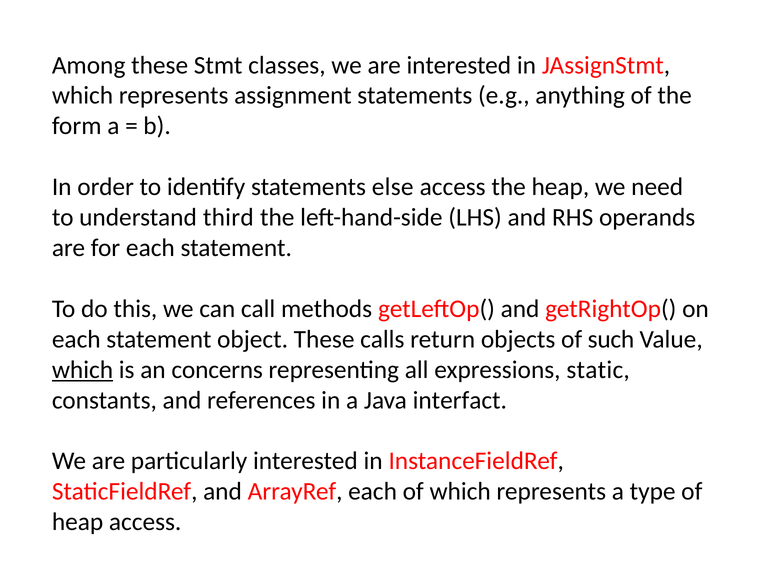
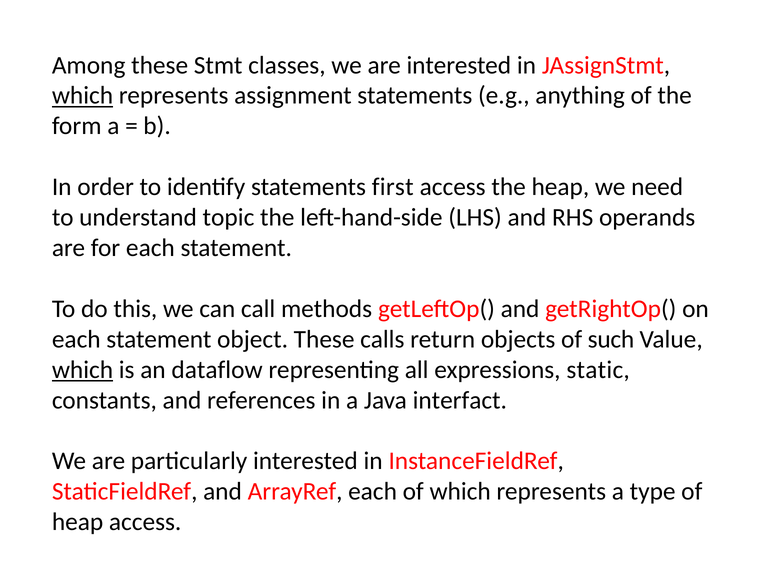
which underline: none -> present (83, 96)
else: else -> first (393, 187)
third: third -> topic (228, 217)
concerns: concerns -> dataflow (217, 370)
